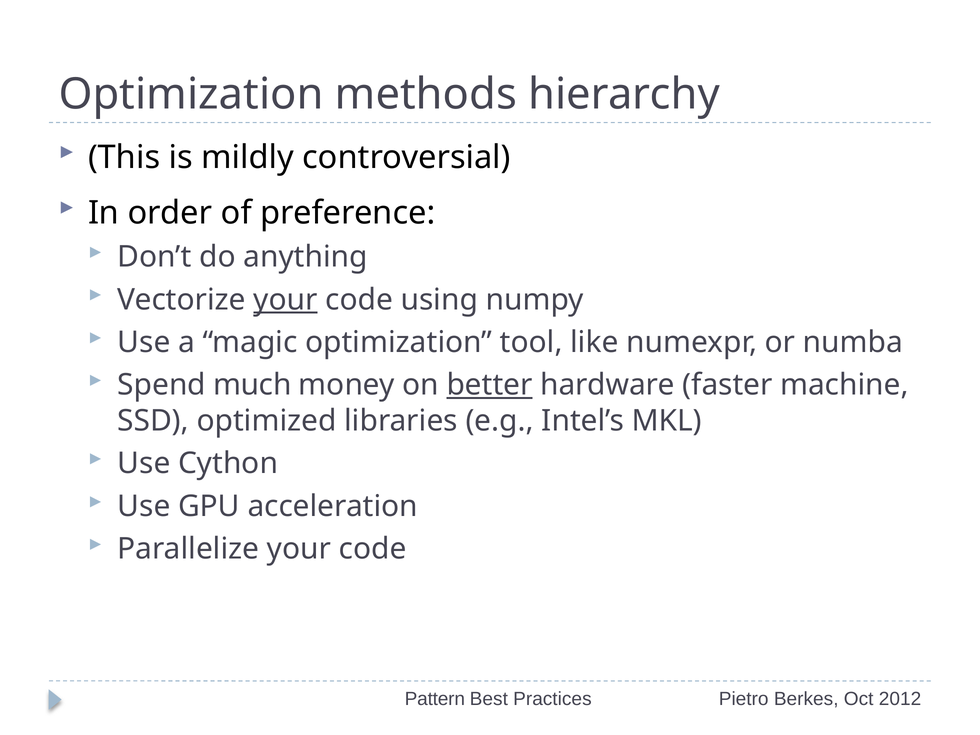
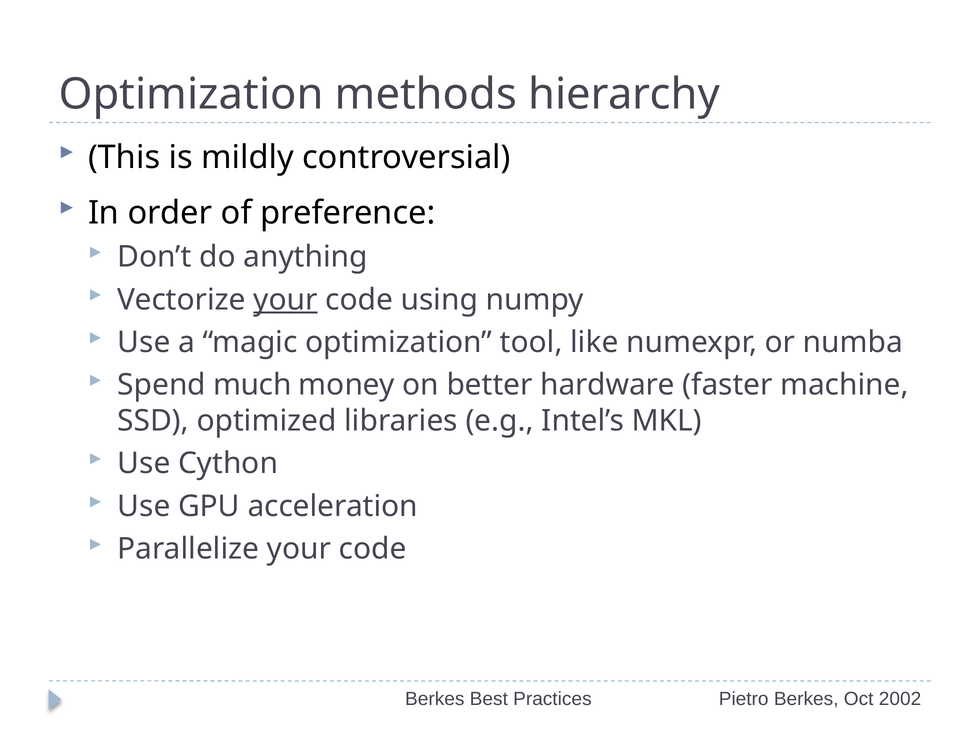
better underline: present -> none (490, 385)
Pattern: Pattern -> Berkes (435, 699)
2012: 2012 -> 2002 (900, 699)
